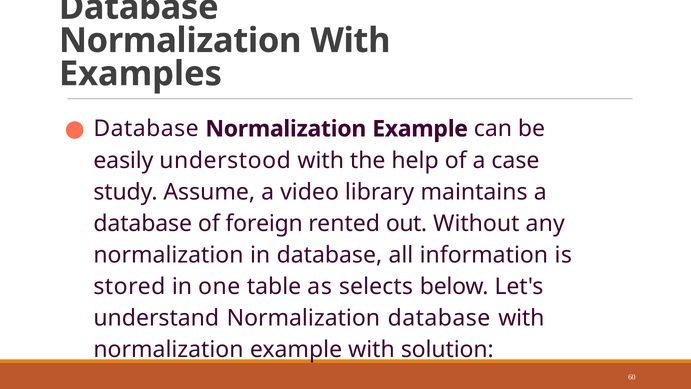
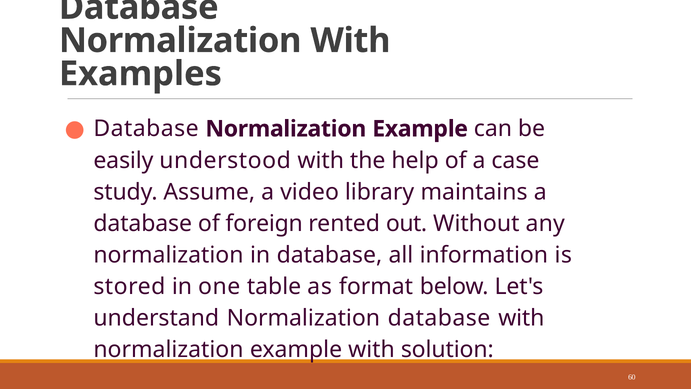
selects: selects -> format (376, 286)
